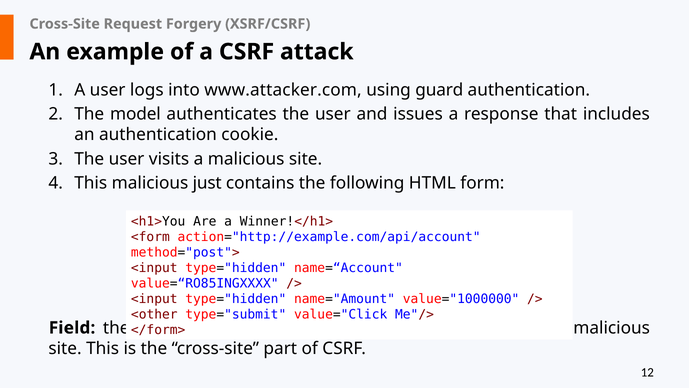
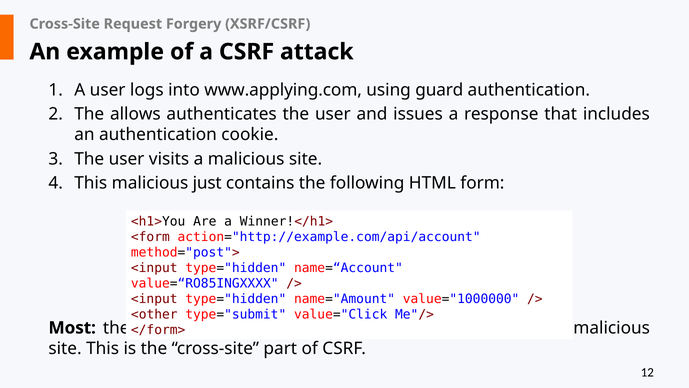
www.attacker.com: www.attacker.com -> www.applying.com (283, 90)
model: model -> allows (135, 114)
Field: Field -> Most (72, 327)
